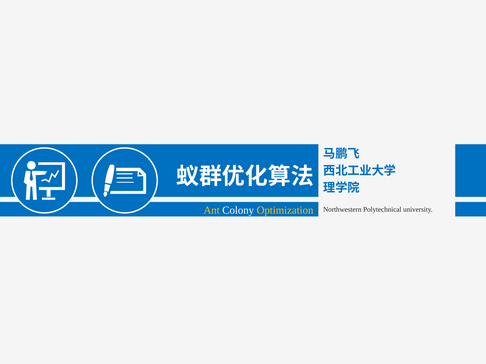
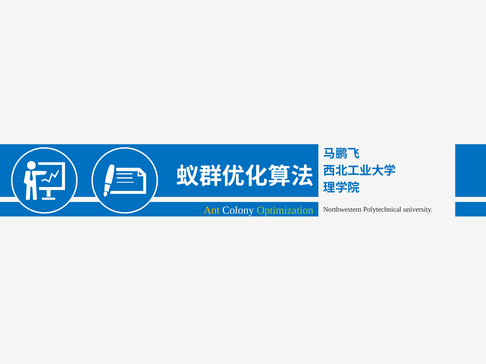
Optimization colour: yellow -> light green (285, 211)
